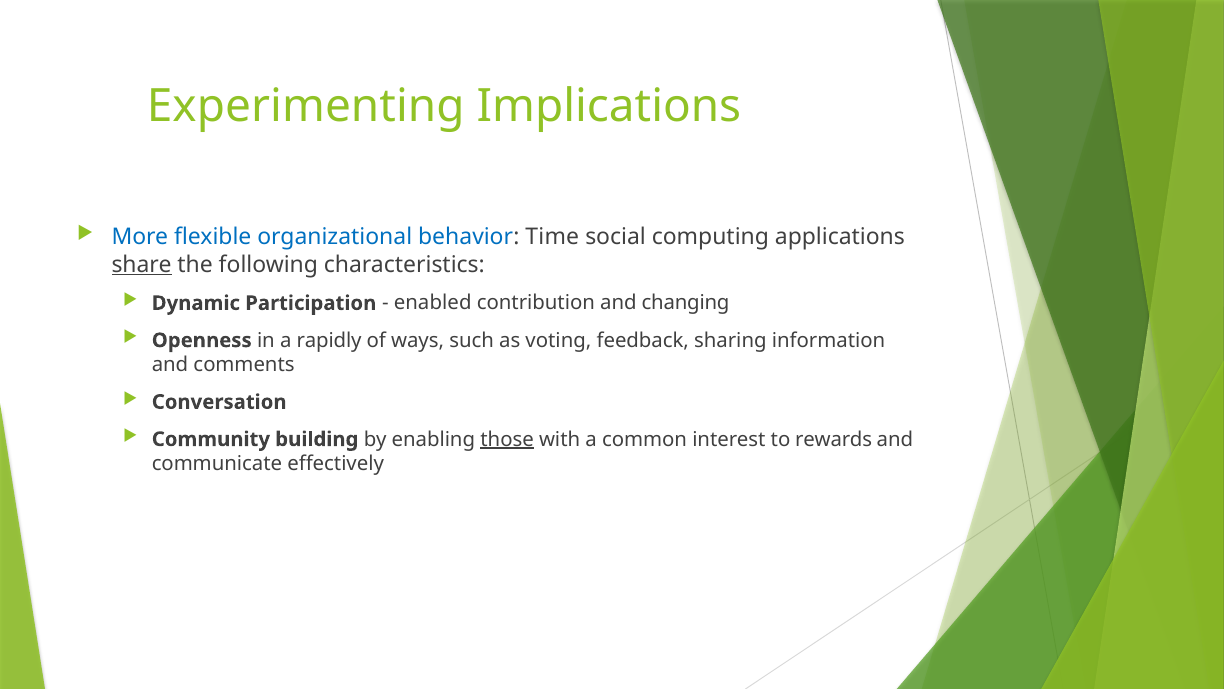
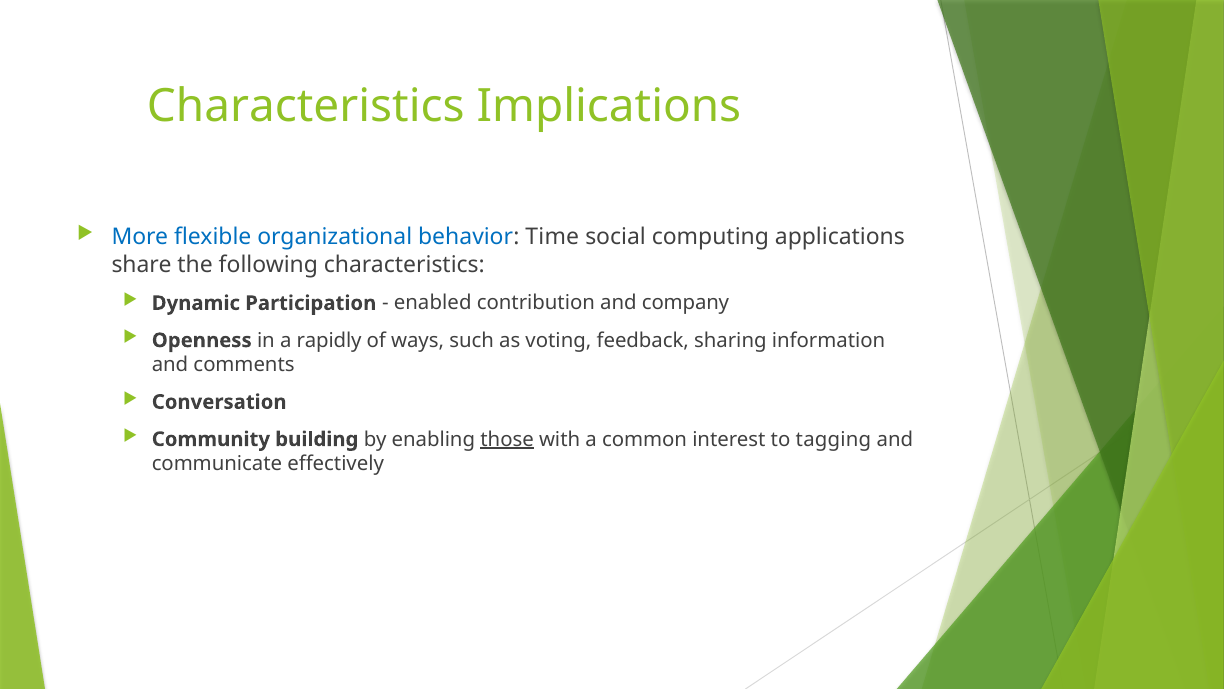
Experimenting: Experimenting -> Characteristics (306, 106)
share underline: present -> none (142, 264)
changing: changing -> company (686, 303)
rewards: rewards -> tagging (833, 439)
